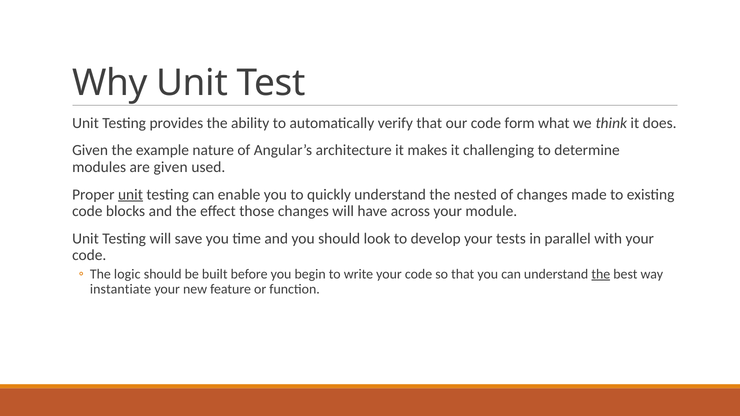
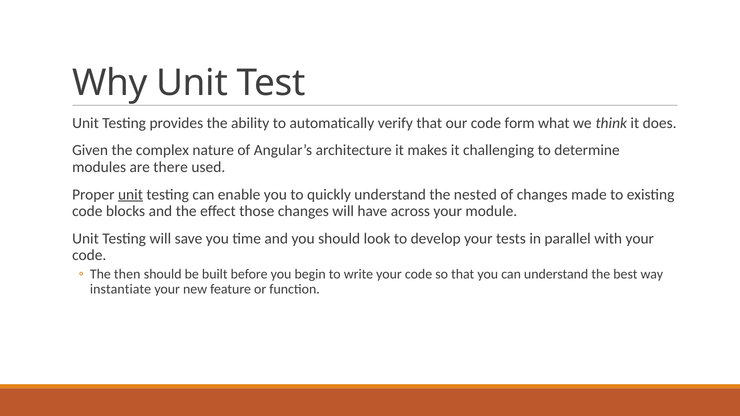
example: example -> complex (162, 150)
are given: given -> there (171, 167)
logic: logic -> then (127, 274)
the underline: present -> none (601, 274)
